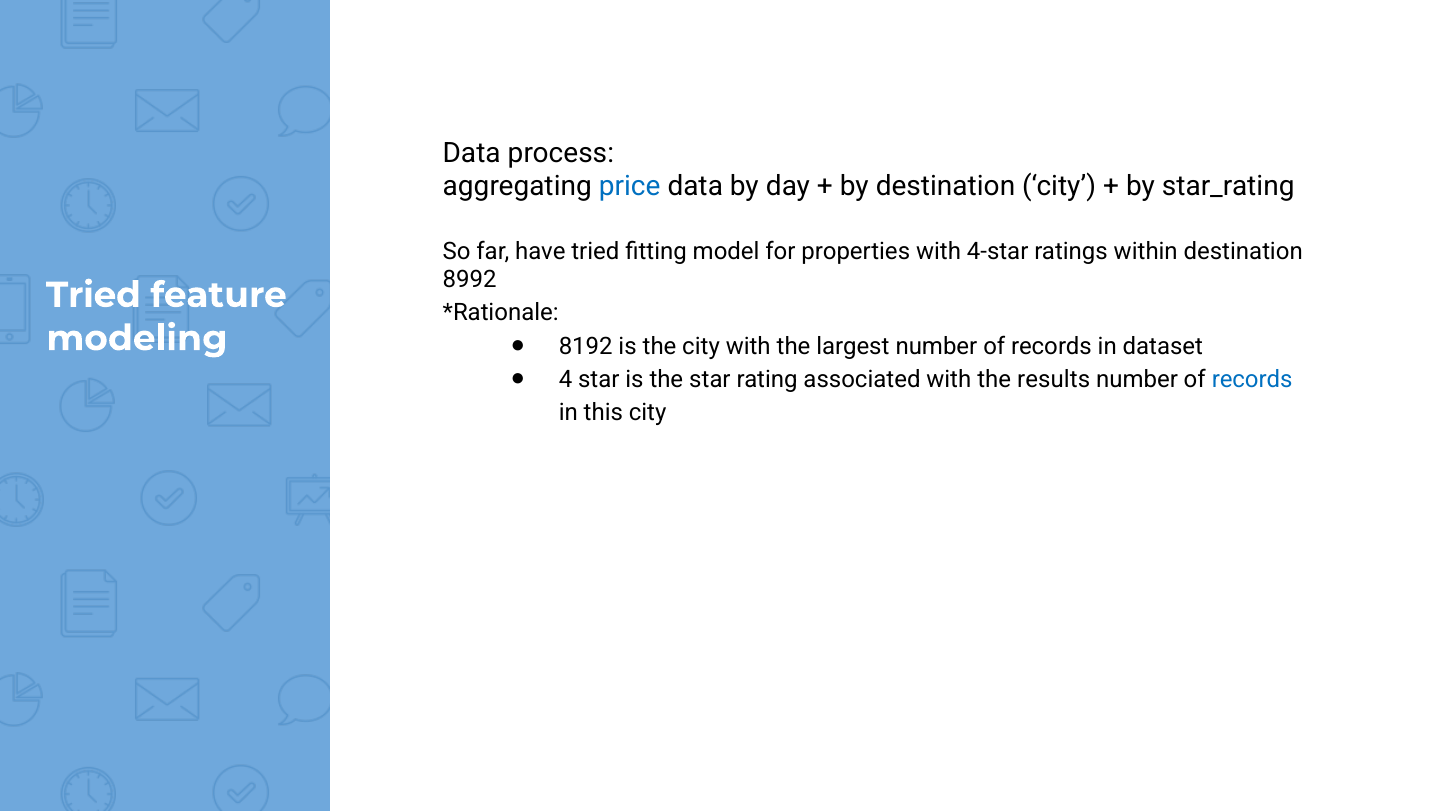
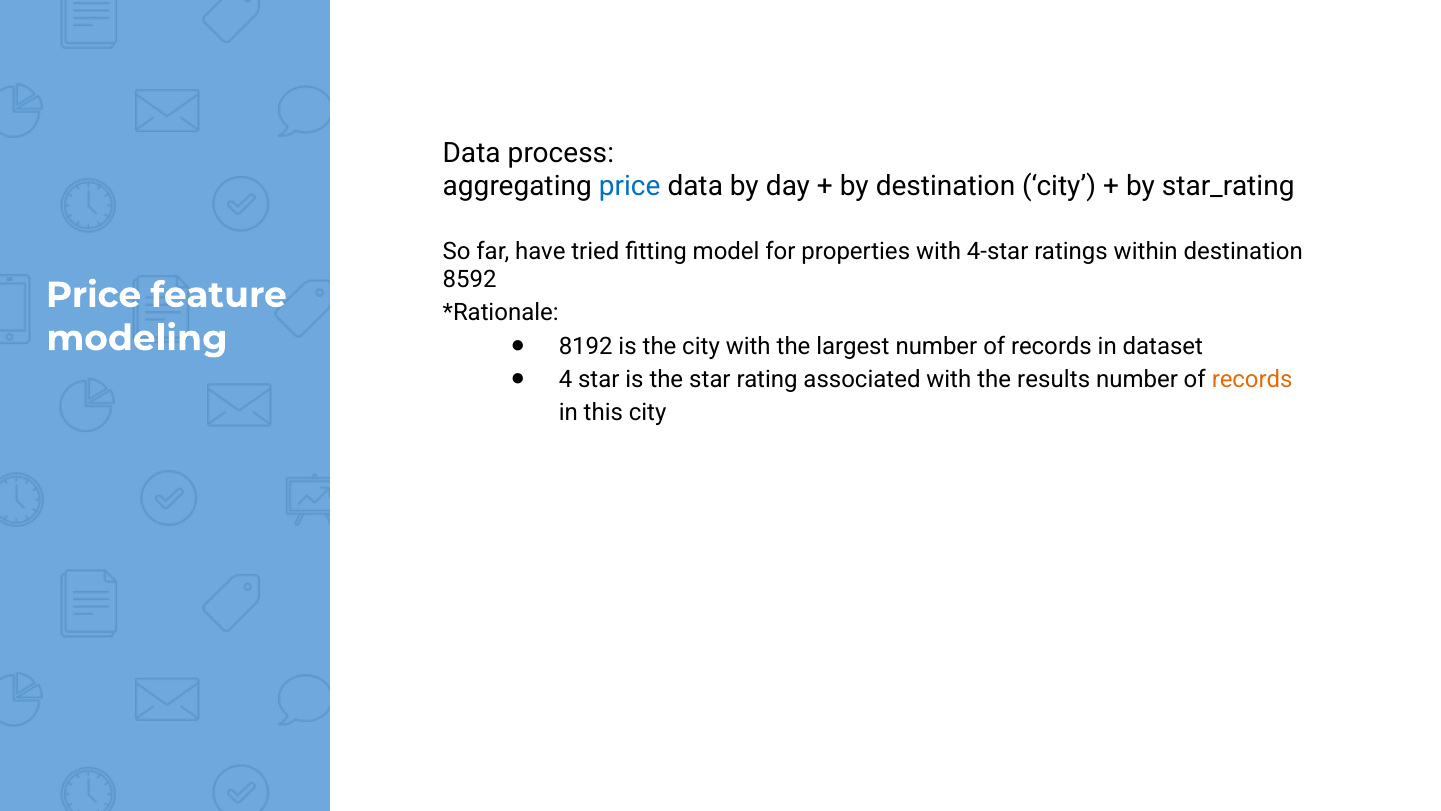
8992: 8992 -> 8592 (470, 280)
Tried: Tried -> Price (93, 295)
records colour: blue -> orange (1252, 379)
